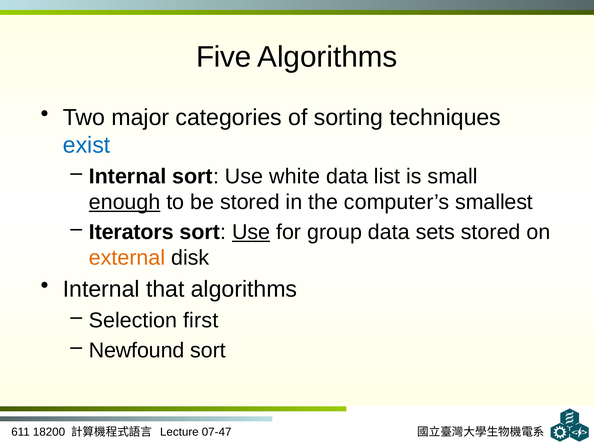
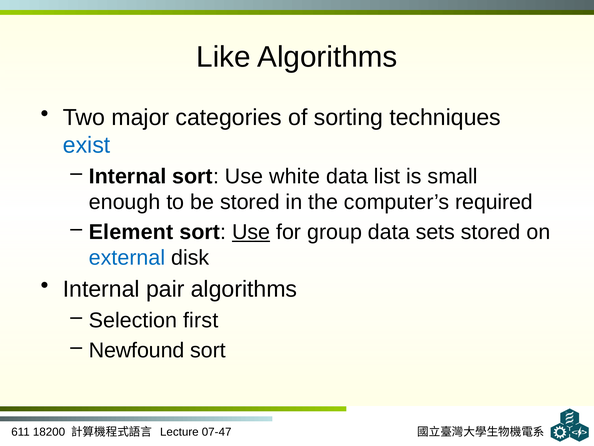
Five: Five -> Like (223, 57)
enough underline: present -> none (125, 202)
smallest: smallest -> required (494, 202)
Iterators: Iterators -> Element (131, 232)
external colour: orange -> blue (127, 258)
that: that -> pair (165, 289)
